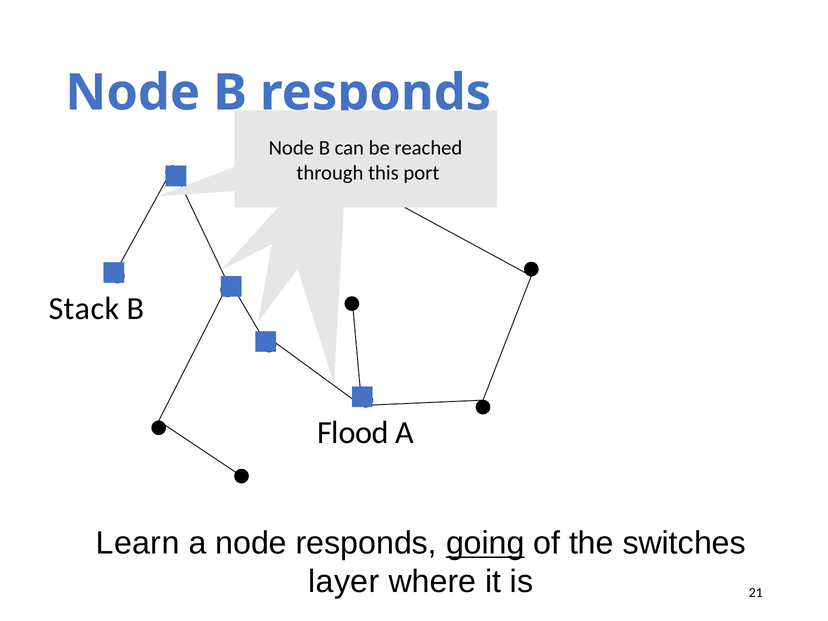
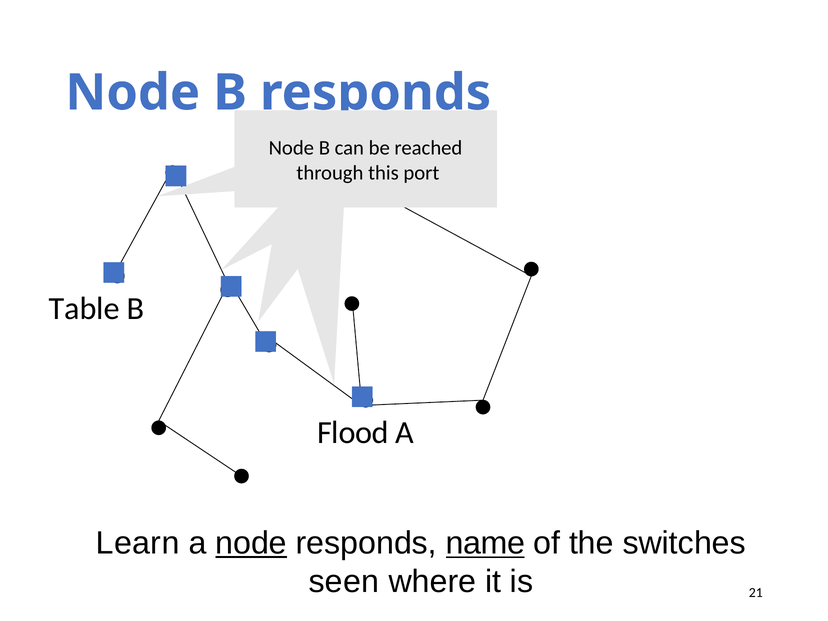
Stack: Stack -> Table (84, 309)
node underline: none -> present (251, 543)
going: going -> name (485, 543)
layer: layer -> seen (344, 582)
